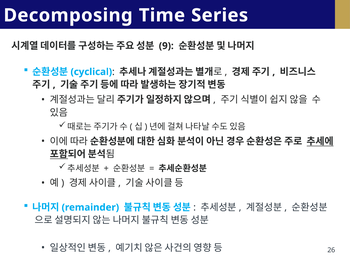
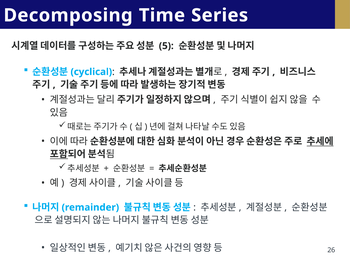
9: 9 -> 5 (166, 46)
